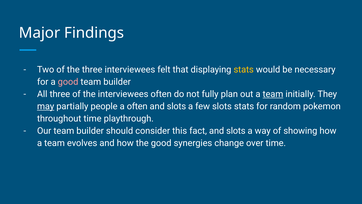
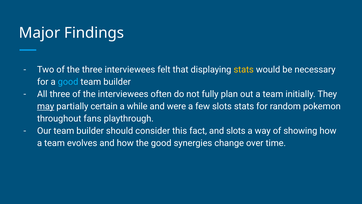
good colour: pink -> light blue (68, 82)
team underline: present -> none (273, 94)
people: people -> certain (104, 106)
a often: often -> while (137, 106)
slots: slots -> were (176, 106)
throughout time: time -> fans (92, 118)
